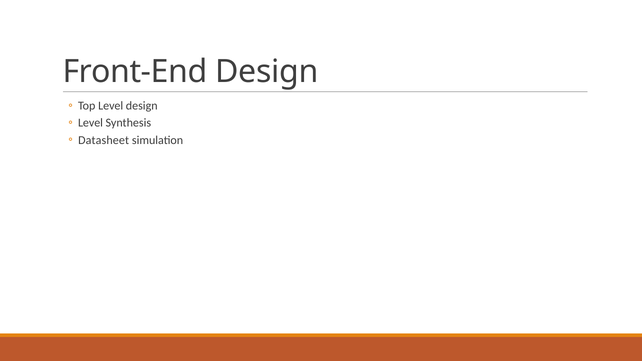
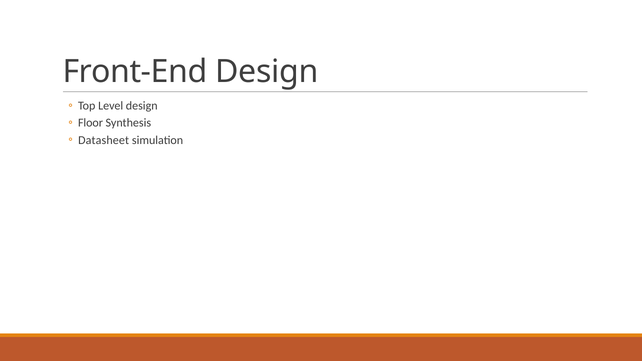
Level: Level -> Floor (90, 123)
